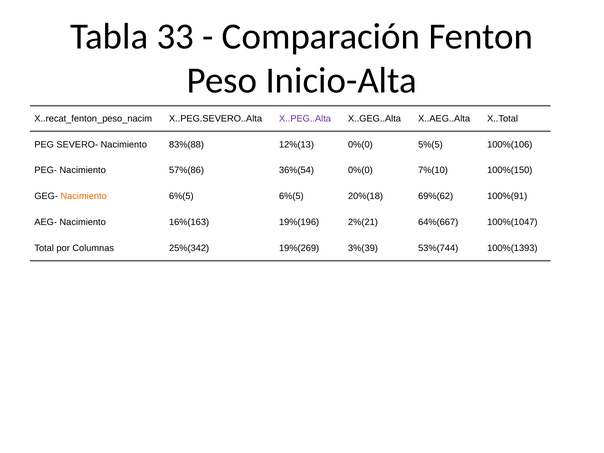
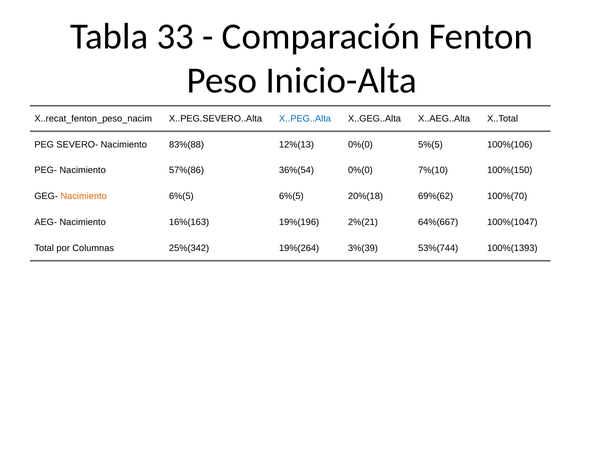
X..PEG..Alta colour: purple -> blue (305, 119)
100%(91: 100%(91 -> 100%(70 (507, 196)
19%(269: 19%(269 -> 19%(264 (299, 248)
